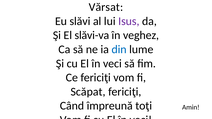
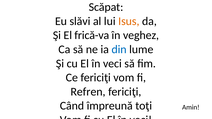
Vărsat: Vărsat -> Scăpat (106, 7)
Isus colour: purple -> orange (129, 21)
slăvi-va: slăvi-va -> frică-va (92, 35)
Scăpat: Scăpat -> Refren (88, 92)
